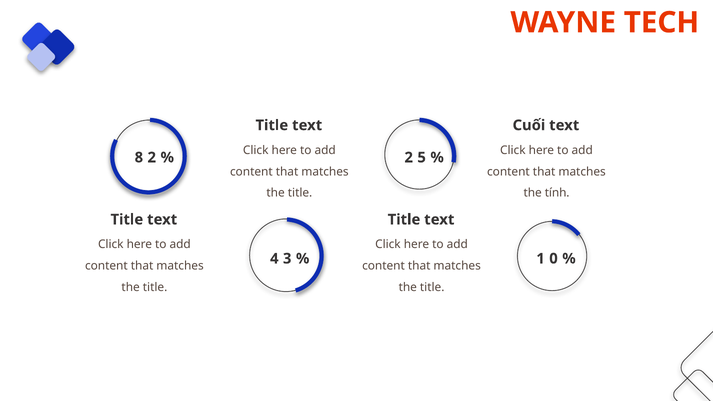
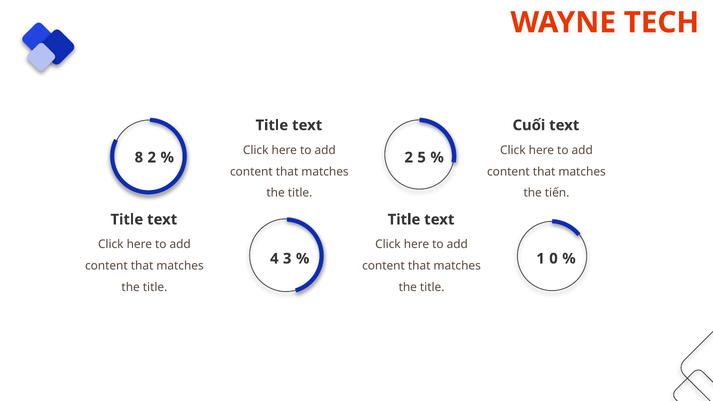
tính: tính -> tiến (557, 193)
